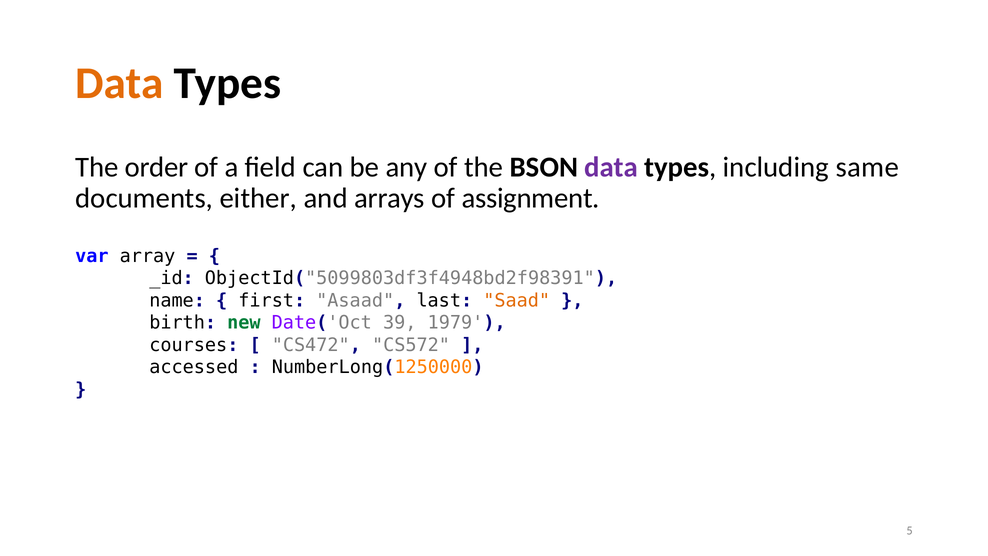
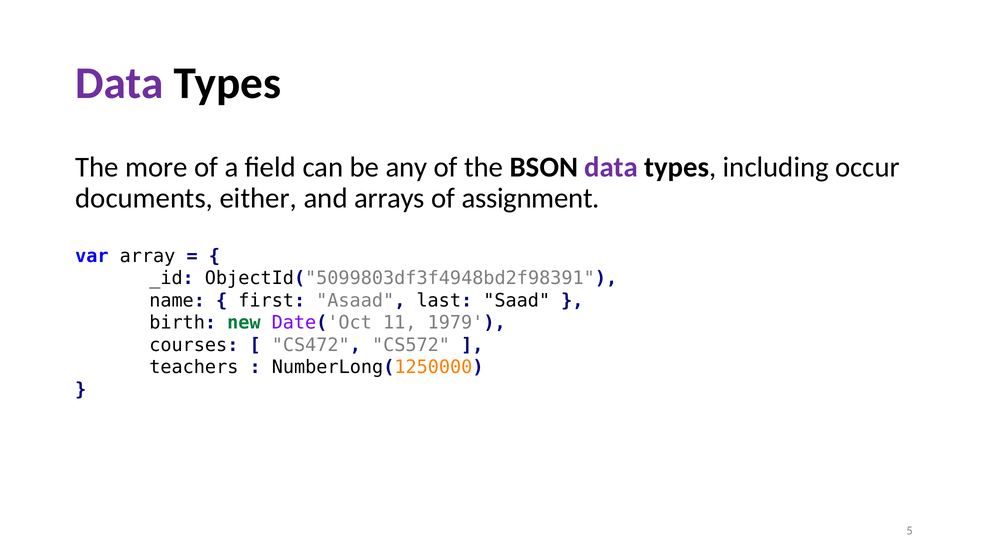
Data colour: orange -> purple (119, 83)
order: order -> more (156, 167)
same: same -> occur (867, 167)
Saad colour: orange -> black (517, 300)
39: 39 -> 11 (400, 323)
accessed: accessed -> teachers (194, 367)
